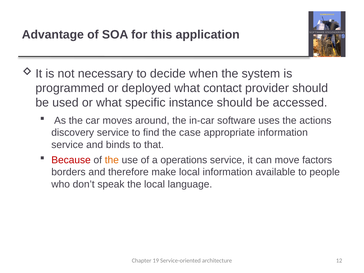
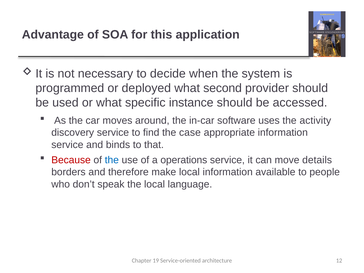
contact: contact -> second (223, 88)
actions: actions -> activity (315, 121)
the colour: orange -> blue (112, 160)
factors: factors -> details (317, 160)
